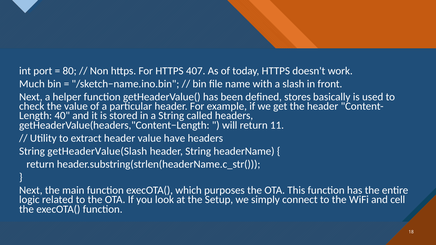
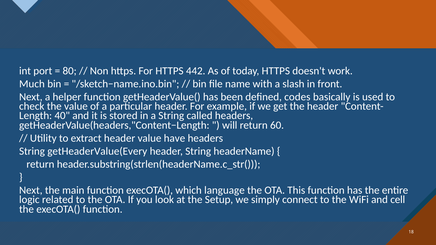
407: 407 -> 442 (196, 71)
stores: stores -> codes (297, 97)
11: 11 -> 60 (277, 125)
getHeaderValue(Slash: getHeaderValue(Slash -> getHeaderValue(Every (97, 151)
purposes: purposes -> language (224, 191)
